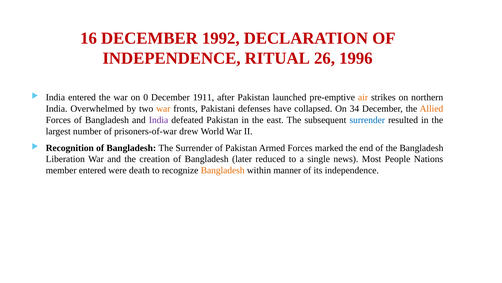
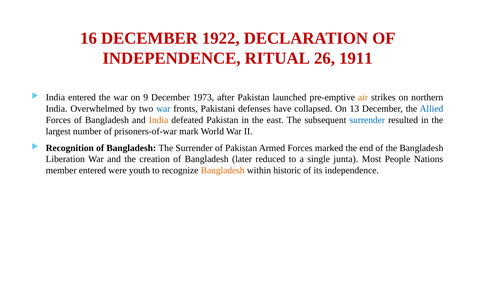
1992: 1992 -> 1922 (221, 38)
1996: 1996 -> 1911 (356, 58)
0: 0 -> 9 (146, 97)
1911: 1911 -> 1973 (204, 97)
war colour: orange -> blue (163, 108)
34: 34 -> 13 (354, 108)
Allied colour: orange -> blue (431, 108)
India colour: purple -> orange (159, 120)
drew: drew -> mark (189, 131)
news: news -> junta (346, 159)
death: death -> youth (139, 170)
manner: manner -> historic (287, 170)
